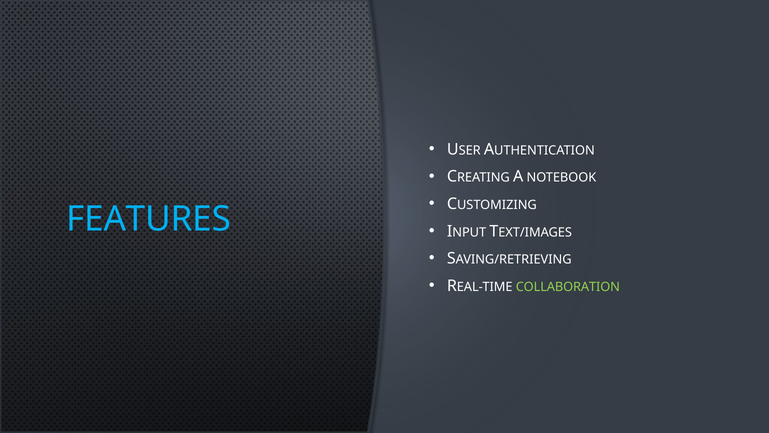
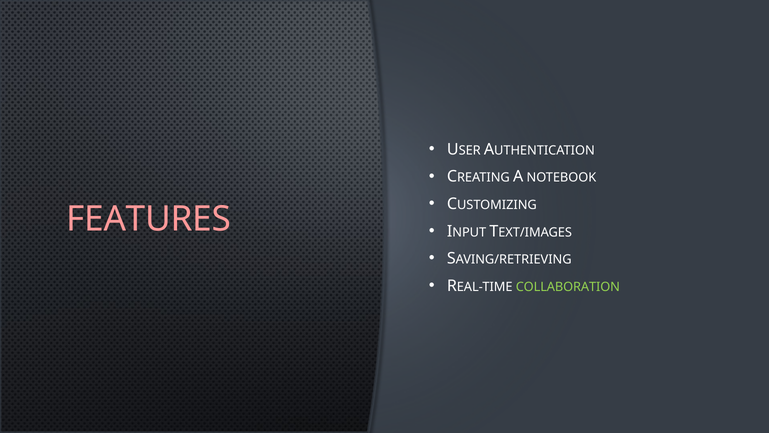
FEATURES colour: light blue -> pink (149, 219)
